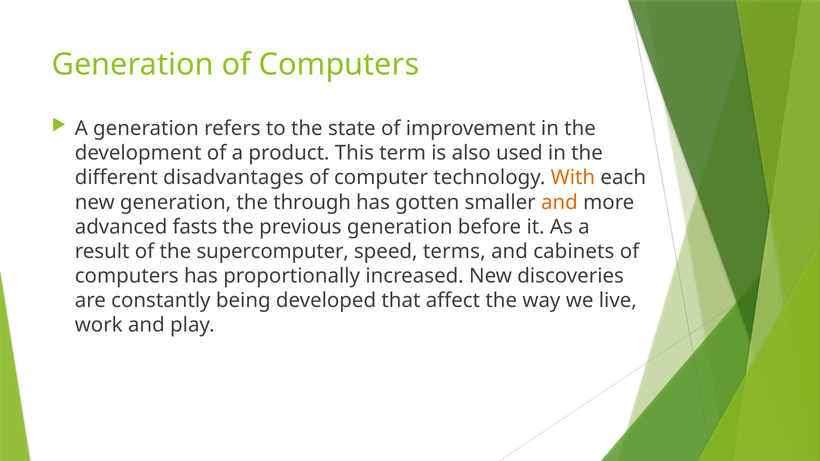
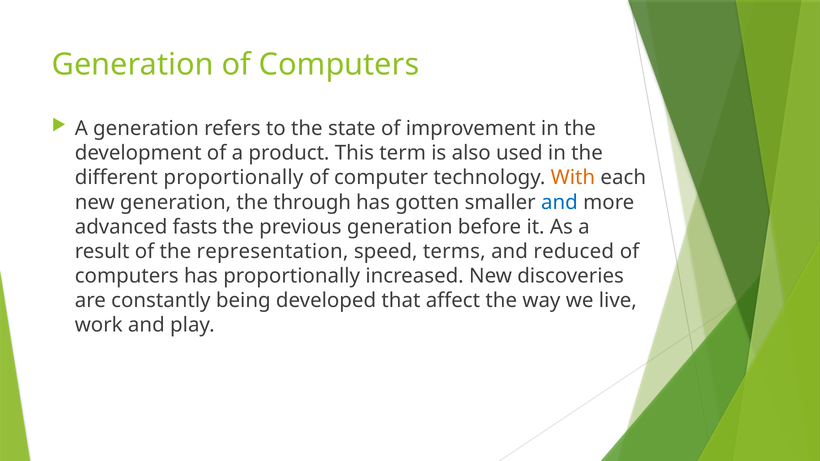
different disadvantages: disadvantages -> proportionally (233, 178)
and colour: orange -> blue (559, 202)
supercomputer: supercomputer -> representation (272, 252)
cabinets: cabinets -> reduced (574, 252)
